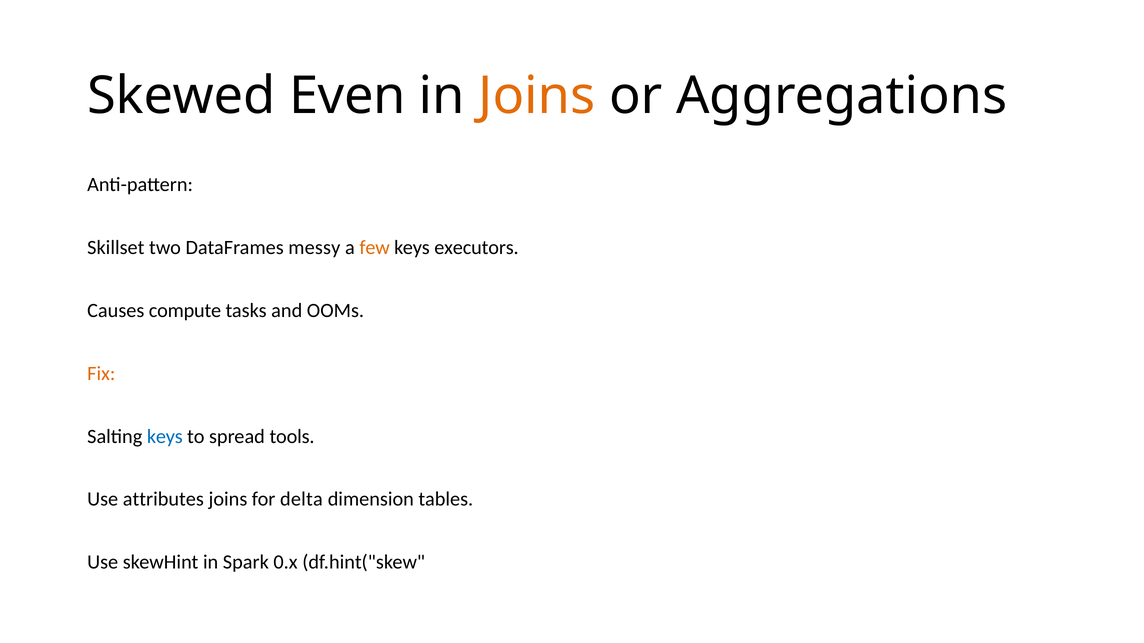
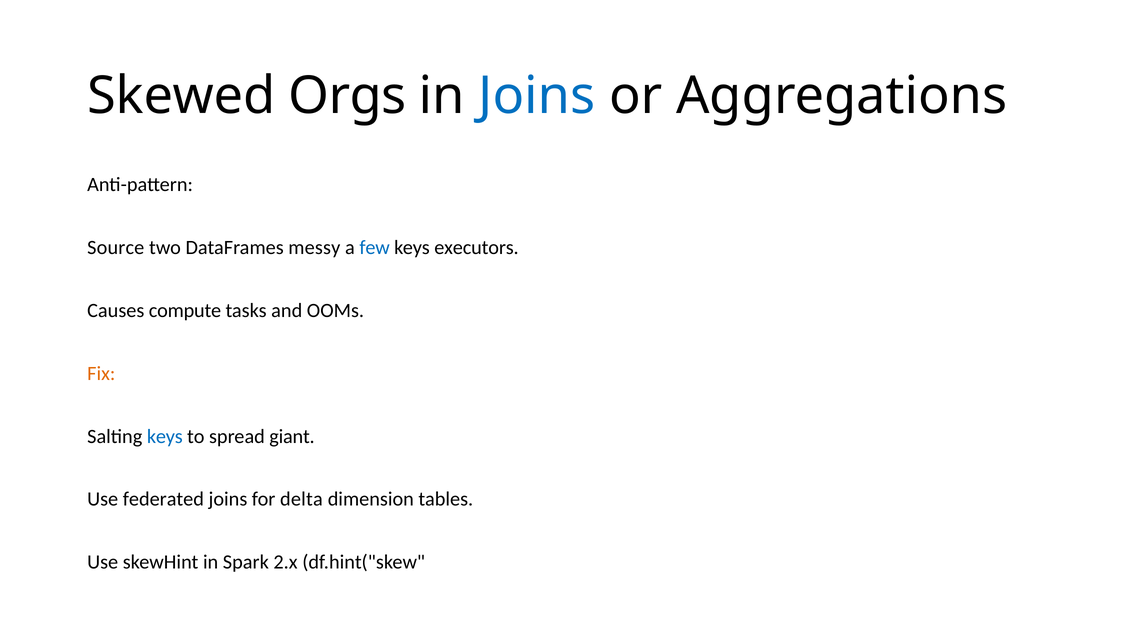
Even: Even -> Orgs (347, 96)
Joins colour: orange -> blue (537, 96)
Skillset: Skillset -> Source (116, 248)
few colour: orange -> blue (375, 248)
tools: tools -> giant (292, 437)
attributes: attributes -> federated (163, 500)
0.x: 0.x -> 2.x (286, 563)
